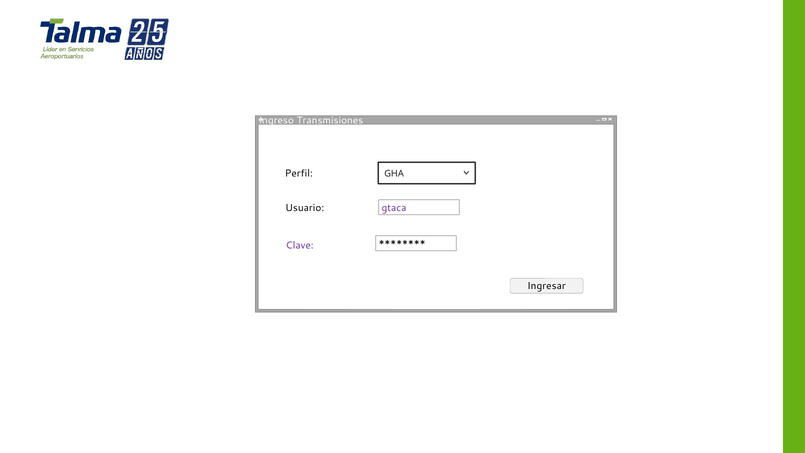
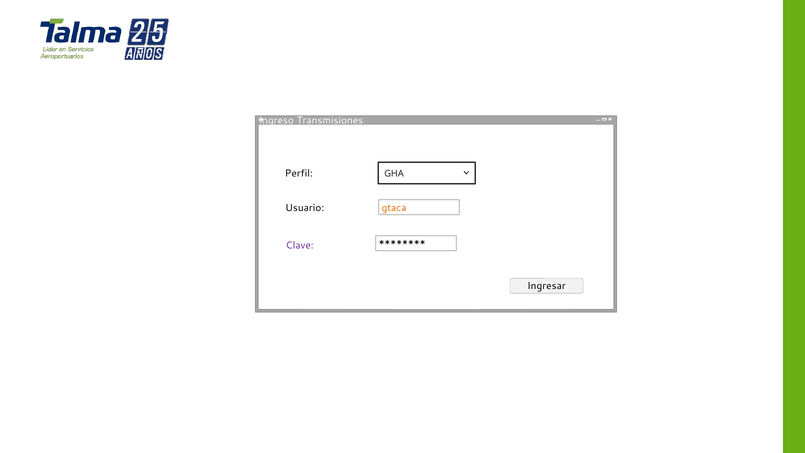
gtaca colour: purple -> orange (394, 208)
